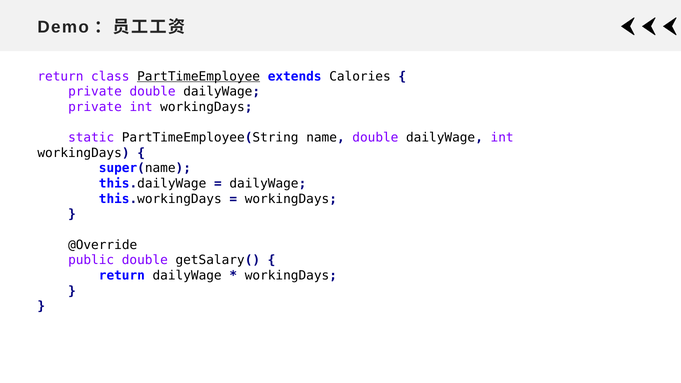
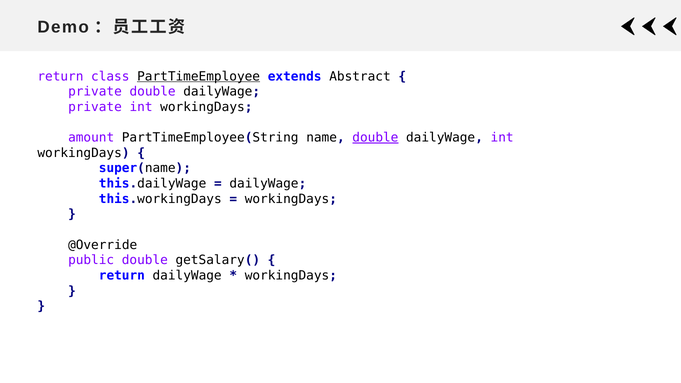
Calories: Calories -> Abstract (360, 76)
static: static -> amount (91, 138)
double underline: none -> present (375, 138)
